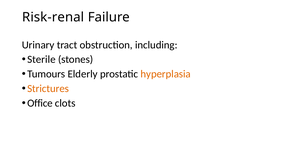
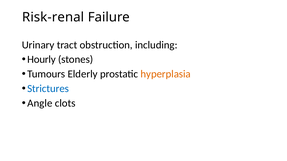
Sterile: Sterile -> Hourly (42, 60)
Strictures colour: orange -> blue (48, 89)
Office: Office -> Angle (40, 103)
